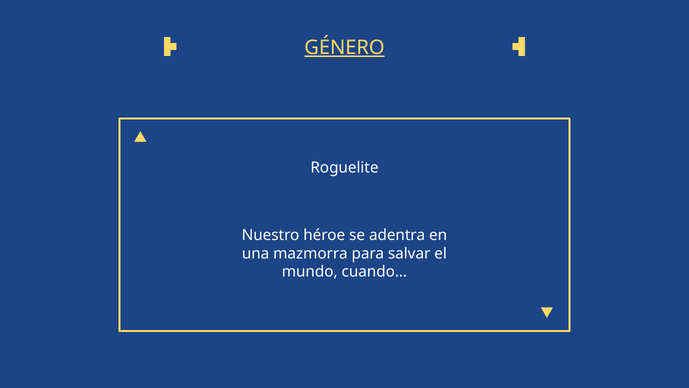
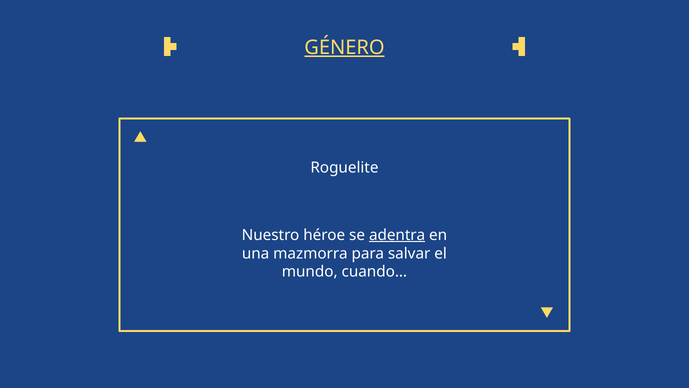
adentra underline: none -> present (397, 235)
